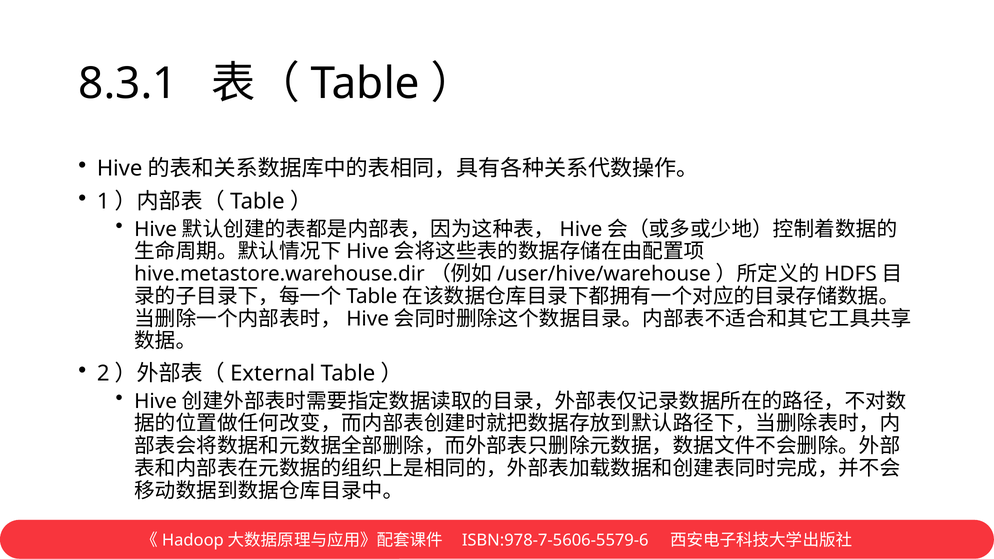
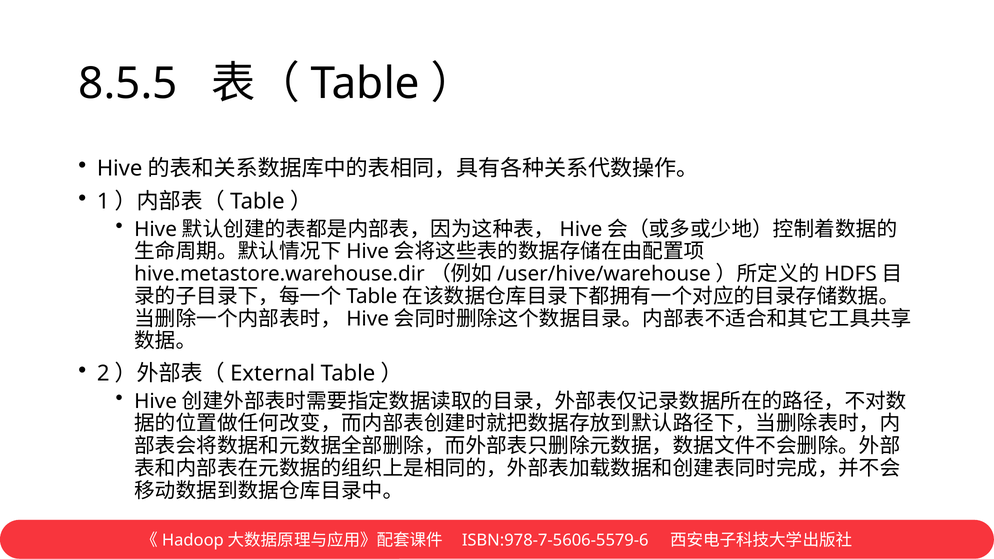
8.3.1: 8.3.1 -> 8.5.5 (128, 84)
